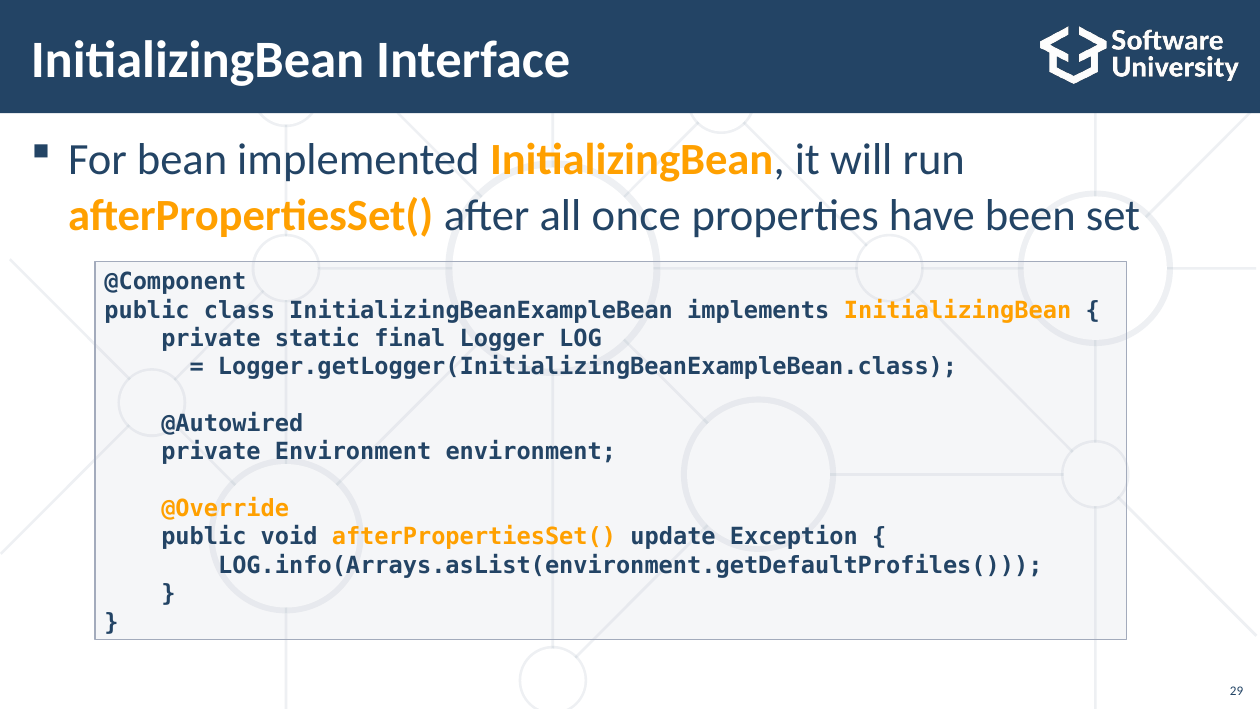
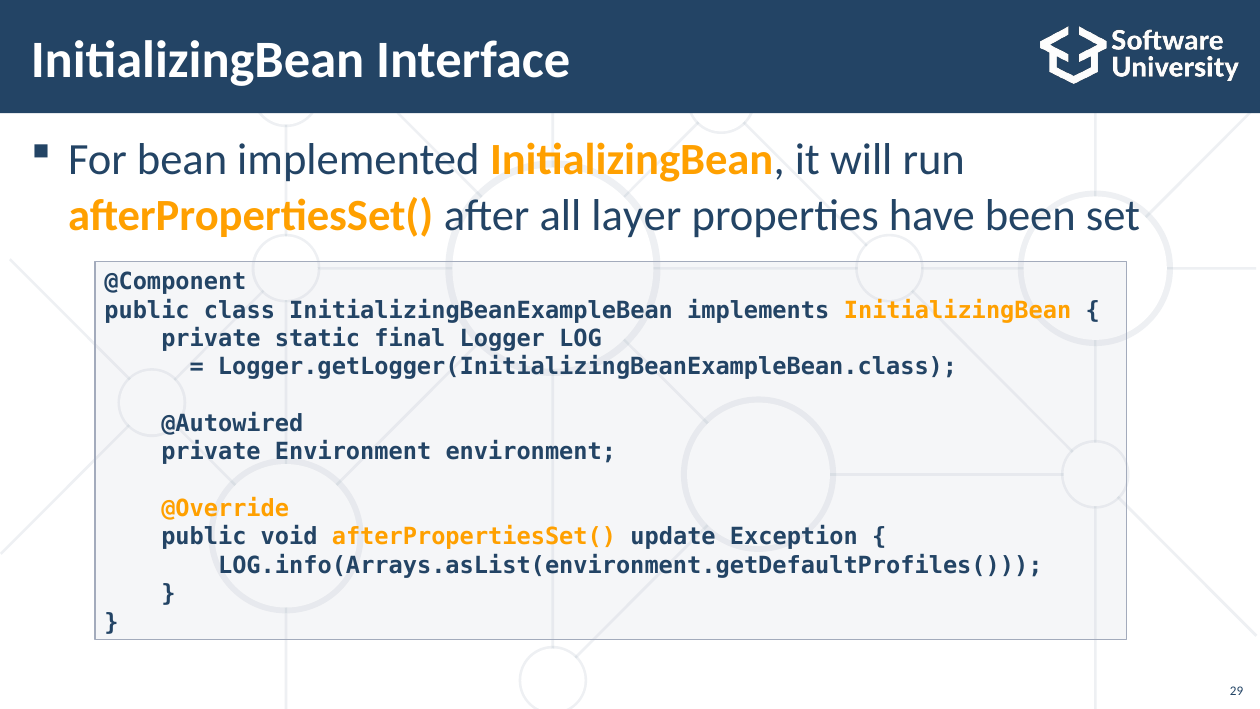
once: once -> layer (636, 216)
